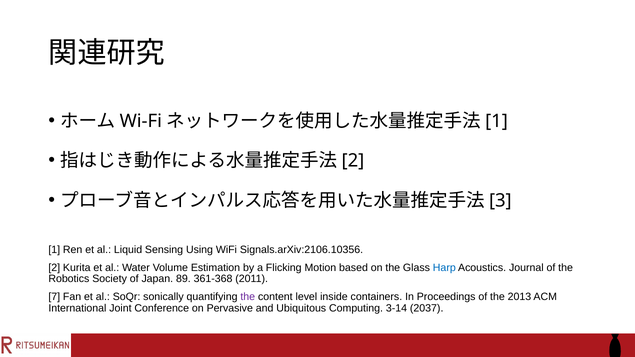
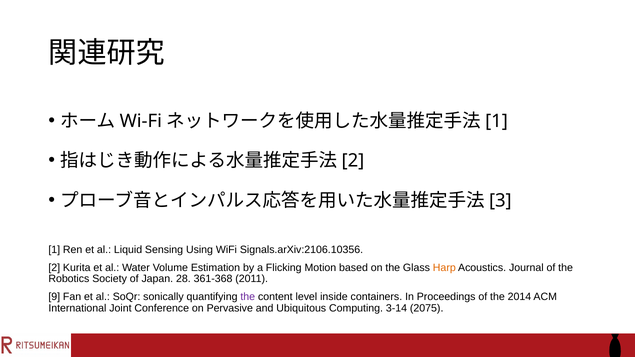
Harp colour: blue -> orange (444, 268)
89: 89 -> 28 (183, 279)
7: 7 -> 9 (54, 297)
2013: 2013 -> 2014 (519, 297)
2037: 2037 -> 2075 (427, 309)
